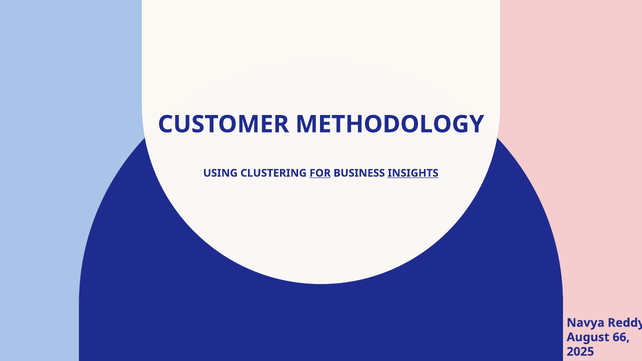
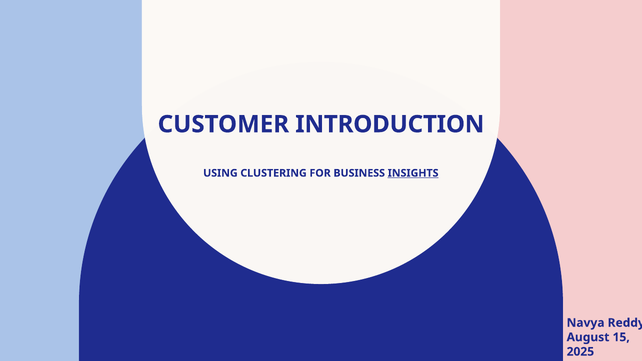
METHODOLOGY: METHODOLOGY -> INTRODUCTION (390, 124)
FOR underline: present -> none (320, 173)
66: 66 -> 15 (621, 337)
